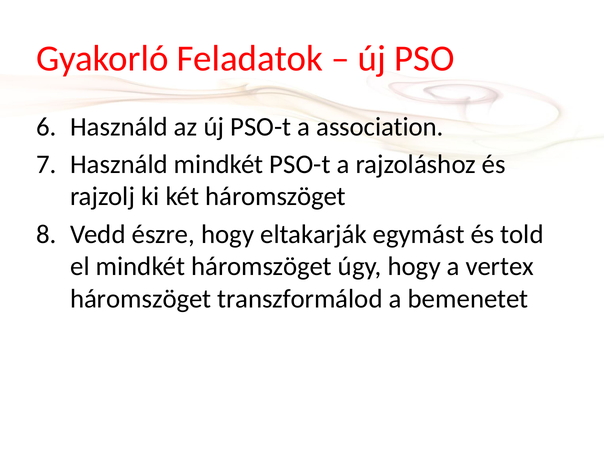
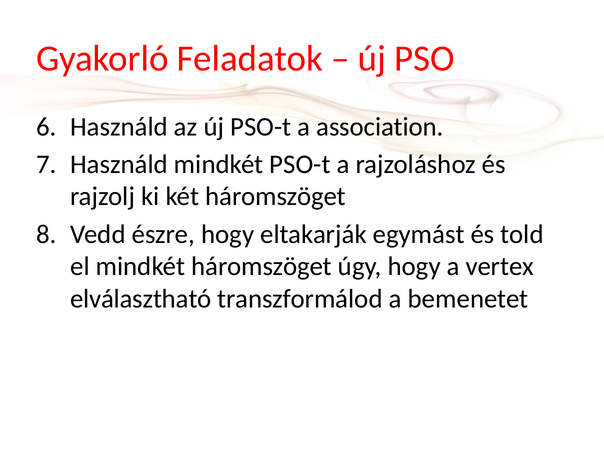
háromszöget: háromszöget -> elválasztható (141, 299)
